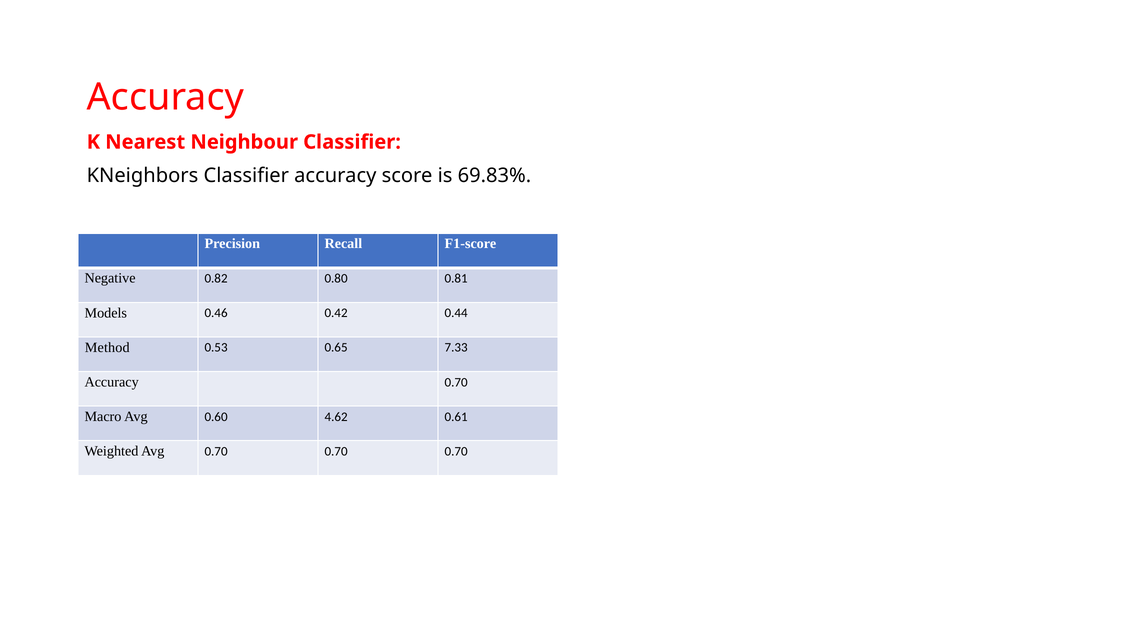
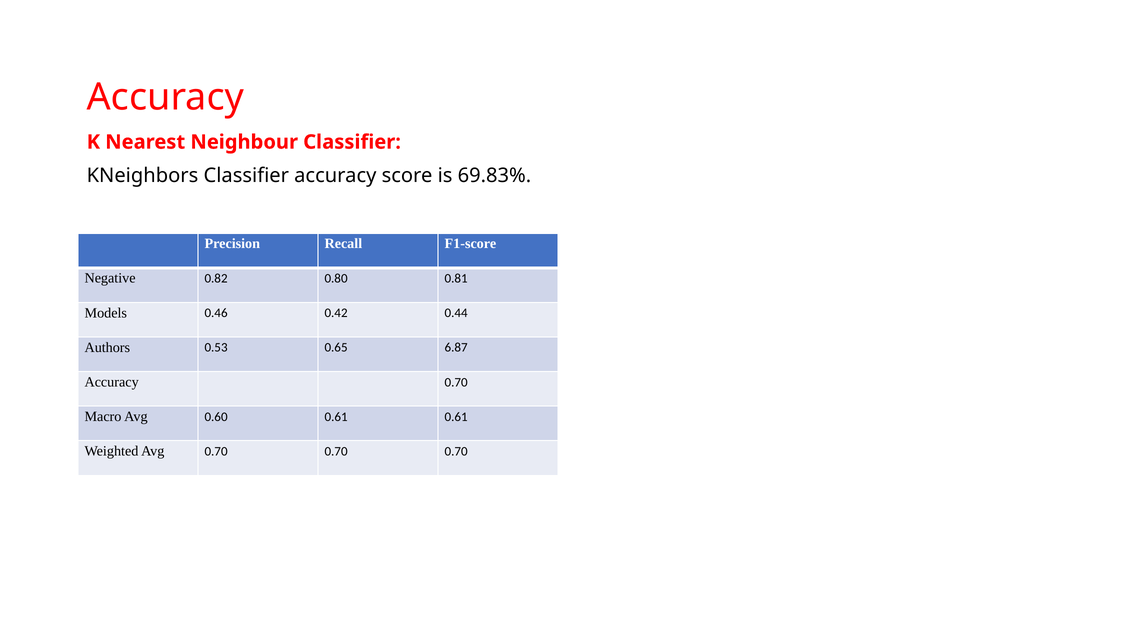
Method: Method -> Authors (107, 347)
7.33: 7.33 -> 6.87 (456, 347)
0.60 4.62: 4.62 -> 0.61 (336, 416)
